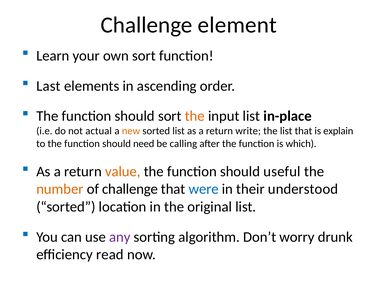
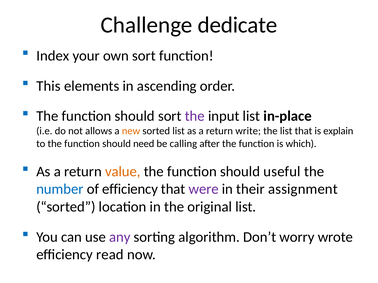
element: element -> dedicate (237, 25)
Learn: Learn -> Index (53, 56)
Last: Last -> This (48, 86)
the colour: orange -> purple (195, 116)
actual: actual -> allows (99, 131)
number colour: orange -> blue (60, 189)
of challenge: challenge -> efficiency (130, 189)
were colour: blue -> purple (204, 189)
understood: understood -> assignment (303, 189)
drunk: drunk -> wrote (335, 237)
